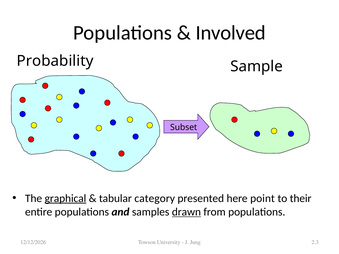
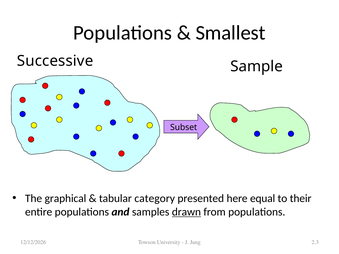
Involved: Involved -> Smallest (231, 33)
Probability: Probability -> Successive (55, 61)
graphical underline: present -> none (65, 199)
point: point -> equal (263, 199)
